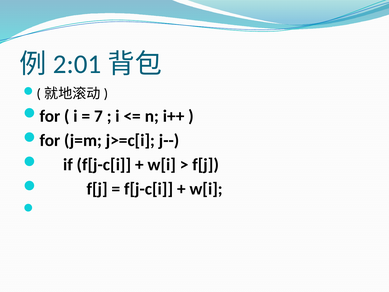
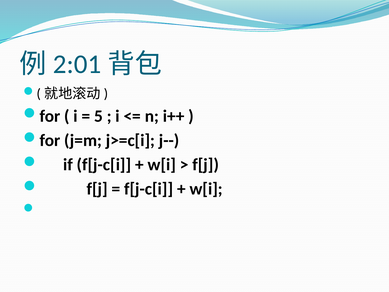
7: 7 -> 5 (99, 116)
